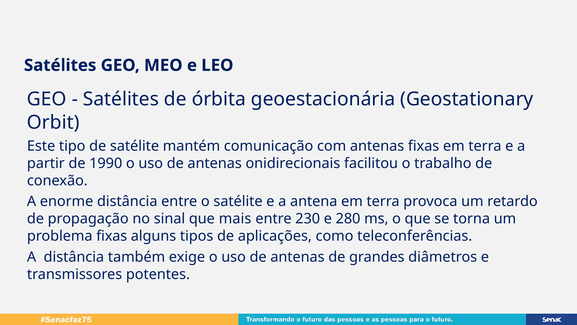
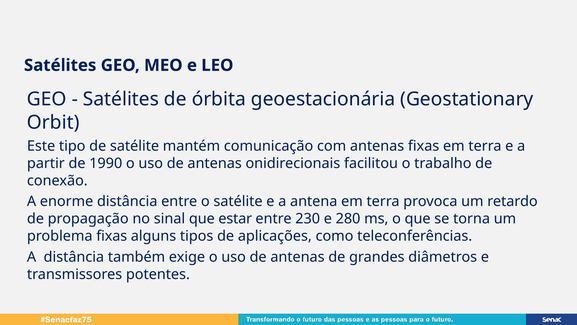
mais: mais -> estar (235, 219)
